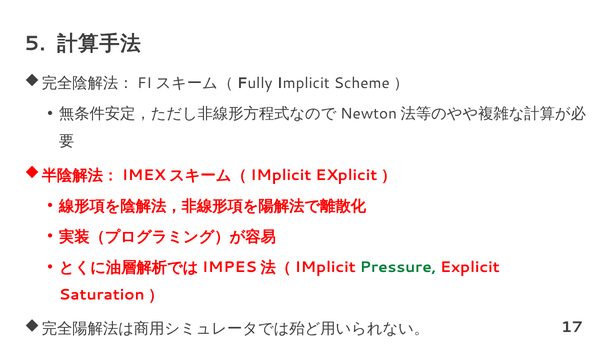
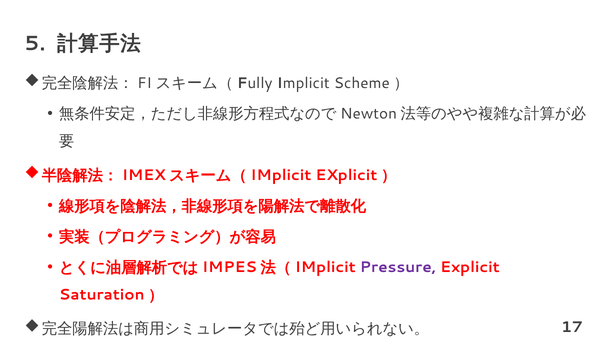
Pressure colour: green -> purple (398, 268)
